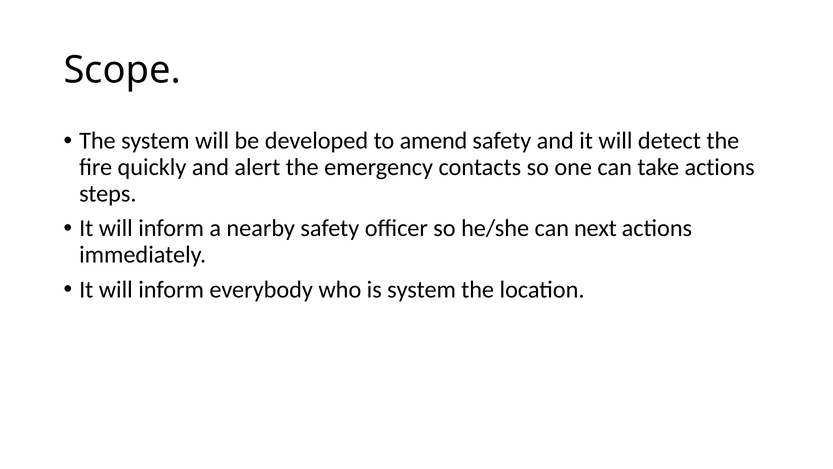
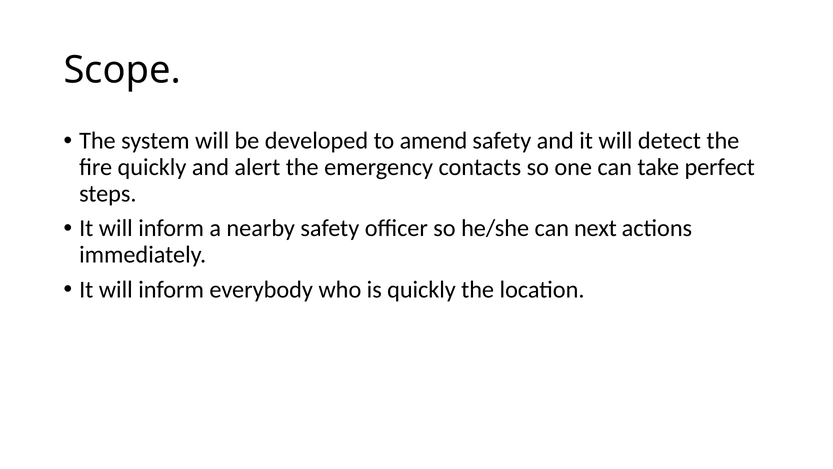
take actions: actions -> perfect (720, 167)
is system: system -> quickly (421, 289)
